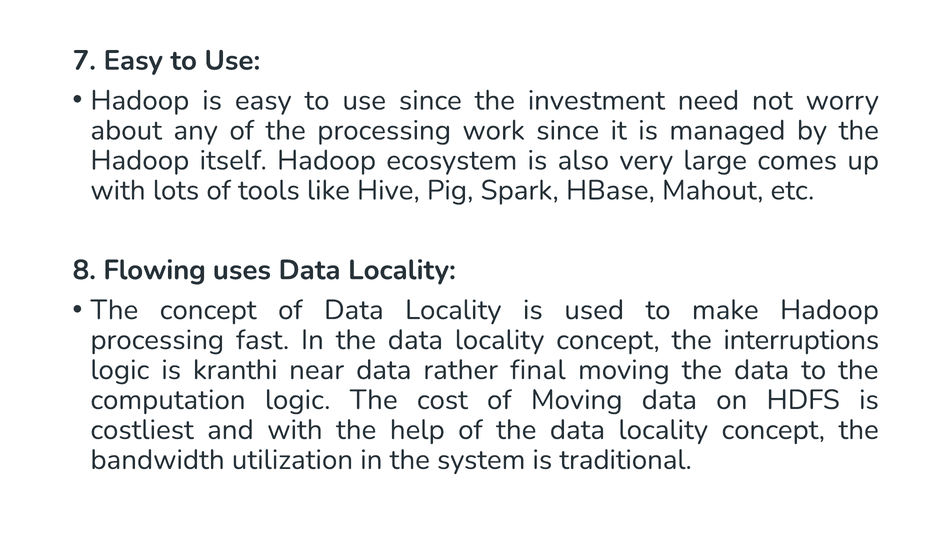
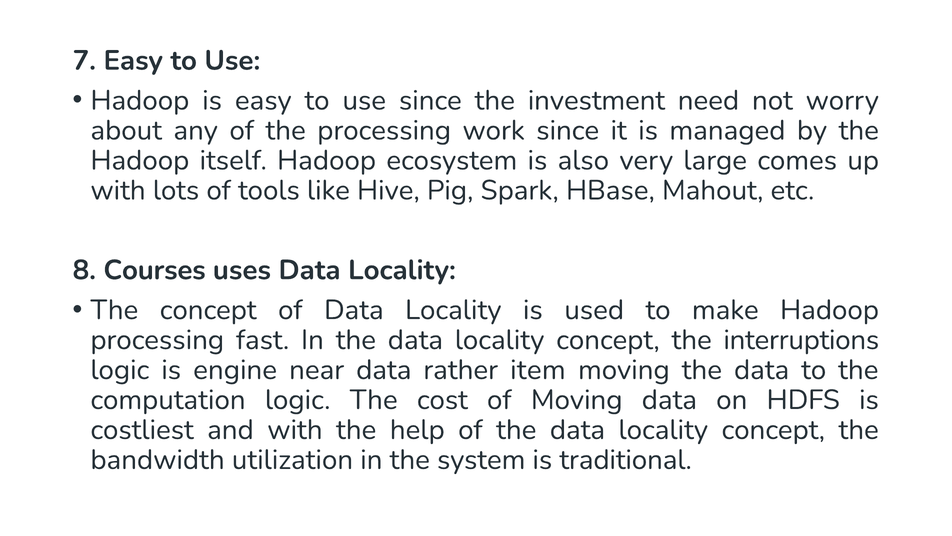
Flowing: Flowing -> Courses (155, 270)
kranthi: kranthi -> engine (235, 370)
final: final -> item (538, 370)
